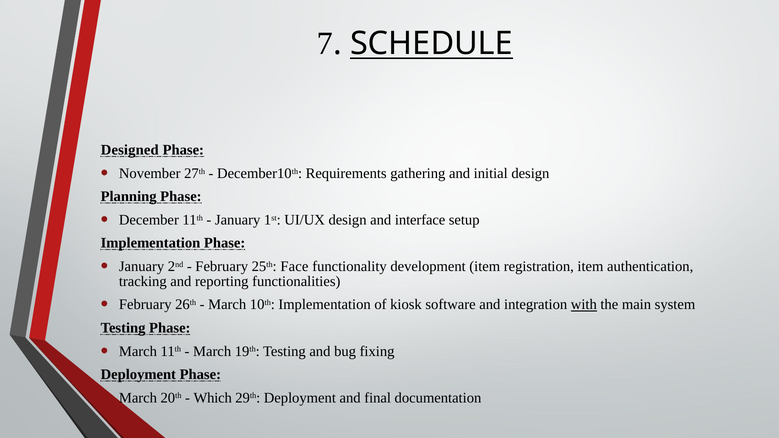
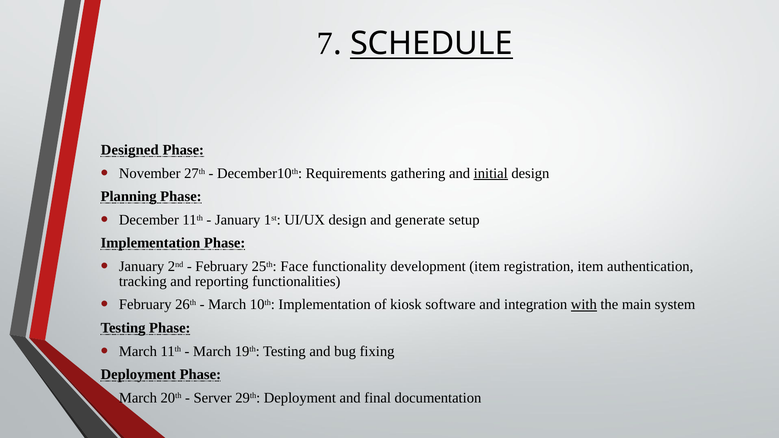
initial underline: none -> present (491, 173)
interface: interface -> generate (420, 220)
Which: Which -> Server (213, 398)
